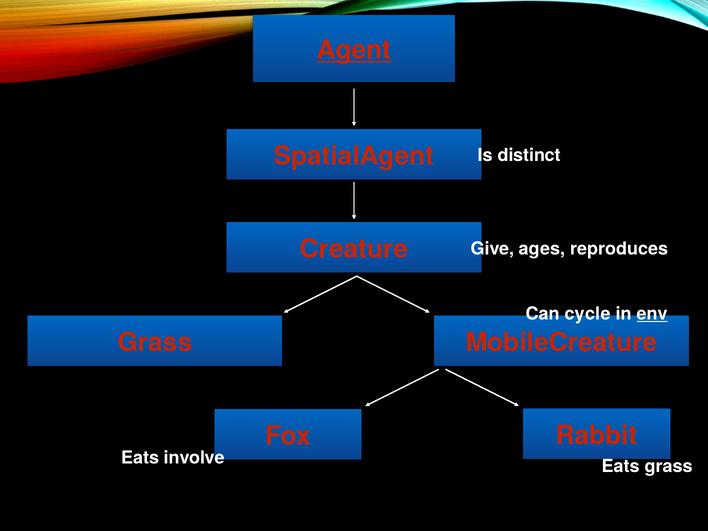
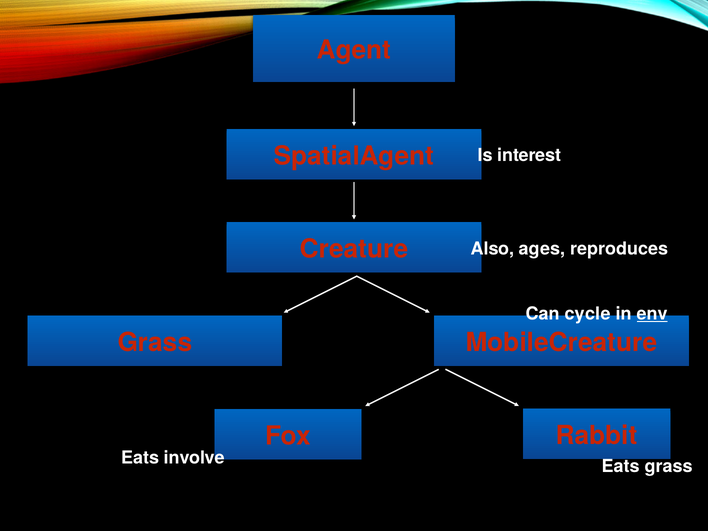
Agent underline: present -> none (354, 50)
distinct: distinct -> interest (529, 155)
Give: Give -> Also (493, 249)
